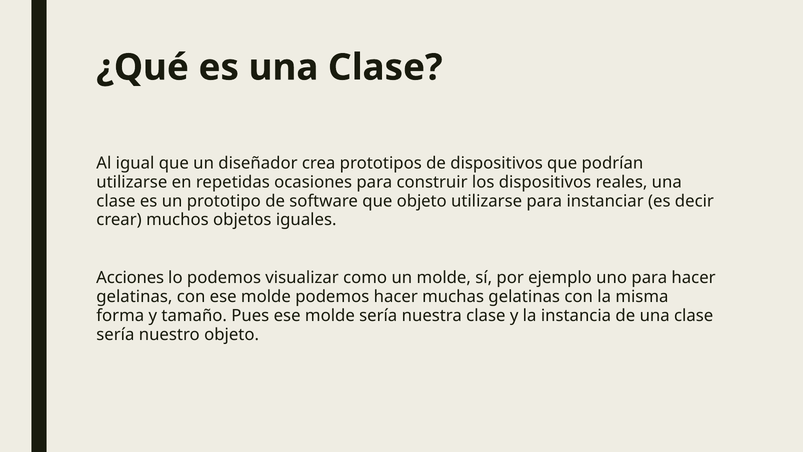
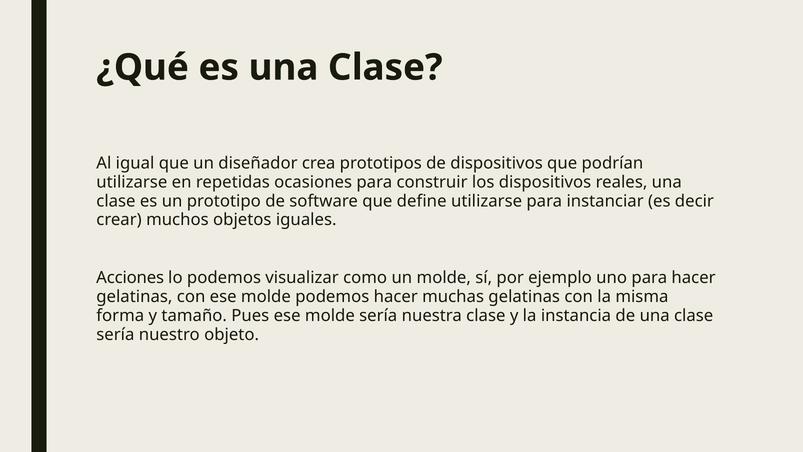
que objeto: objeto -> define (422, 201)
